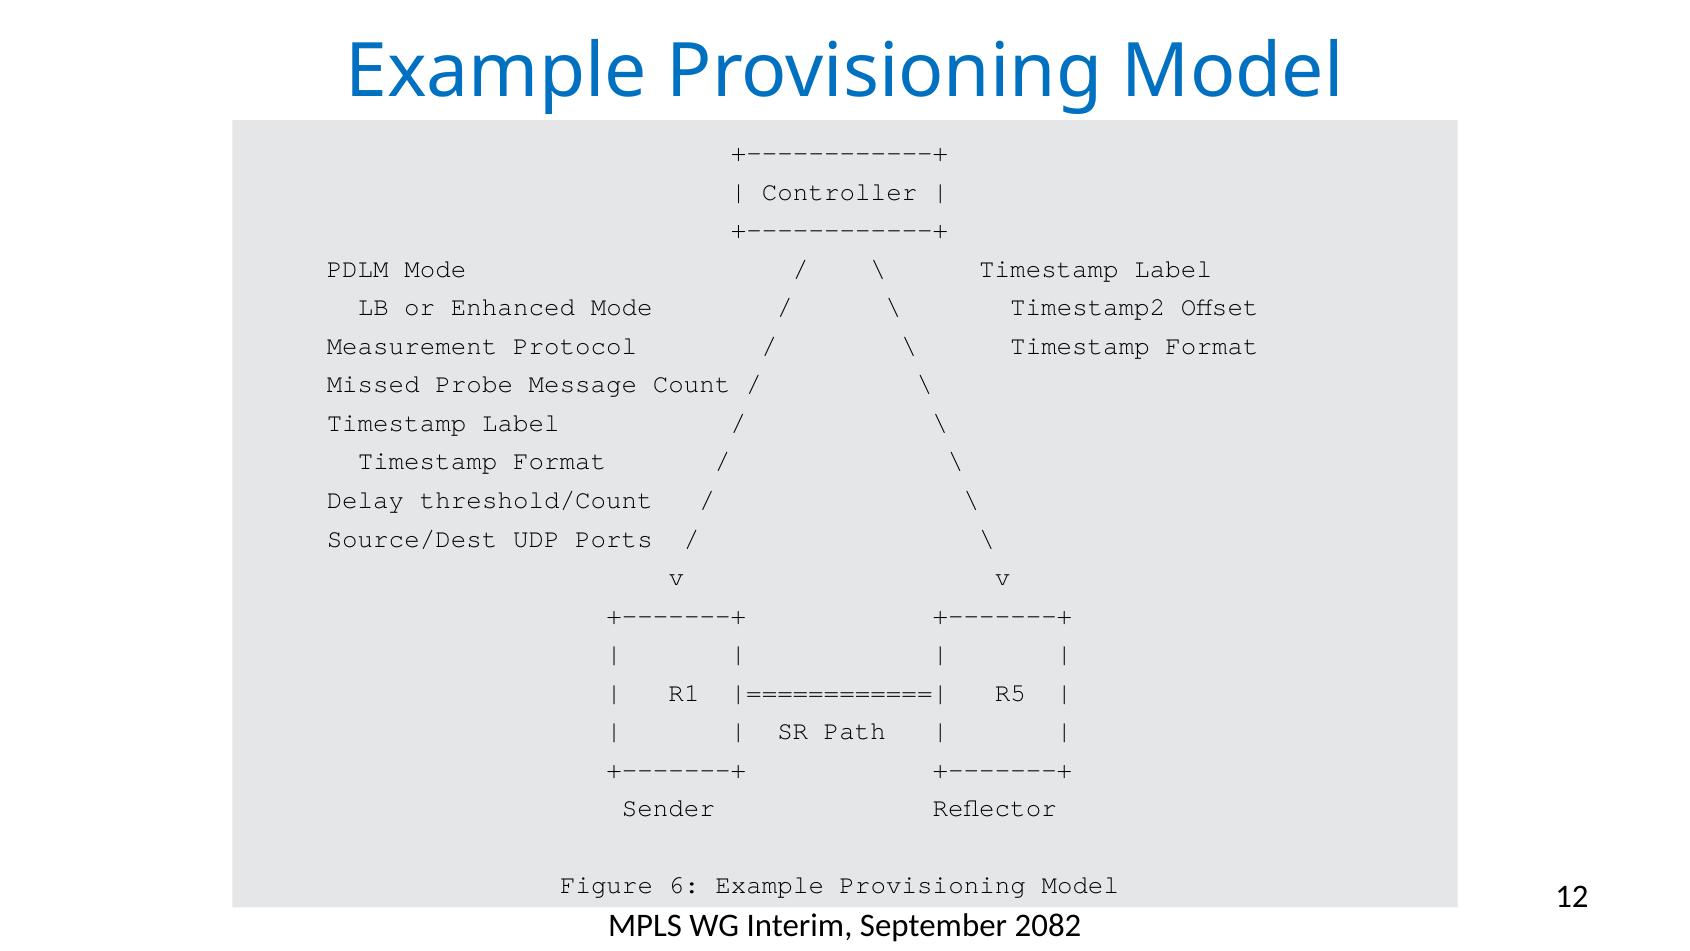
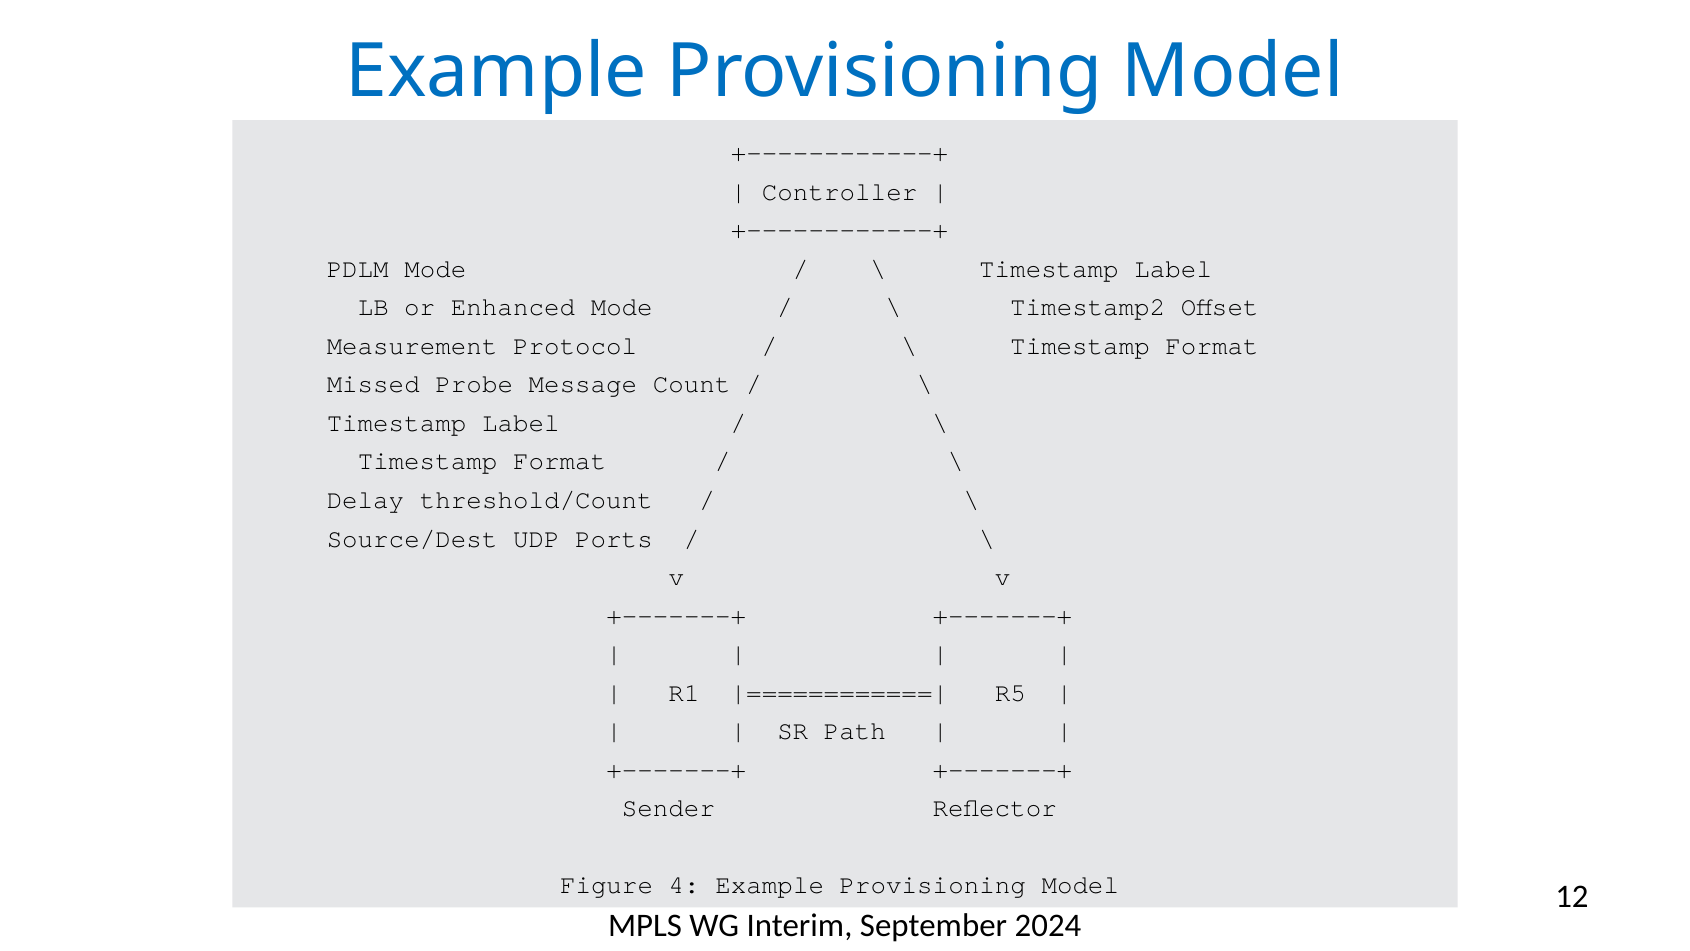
6: 6 -> 4 (684, 885)
2082: 2082 -> 2024 (1048, 925)
